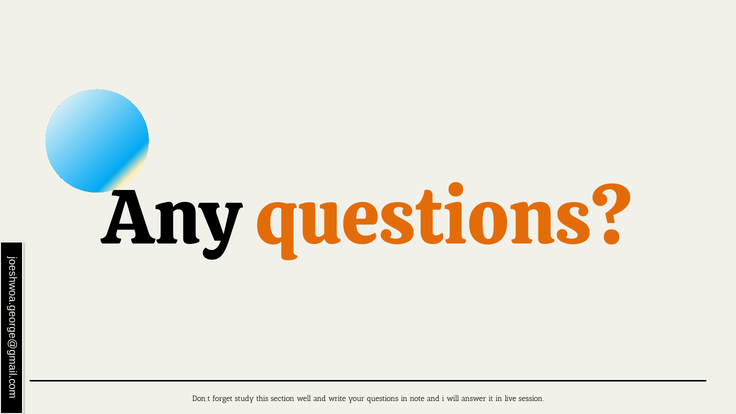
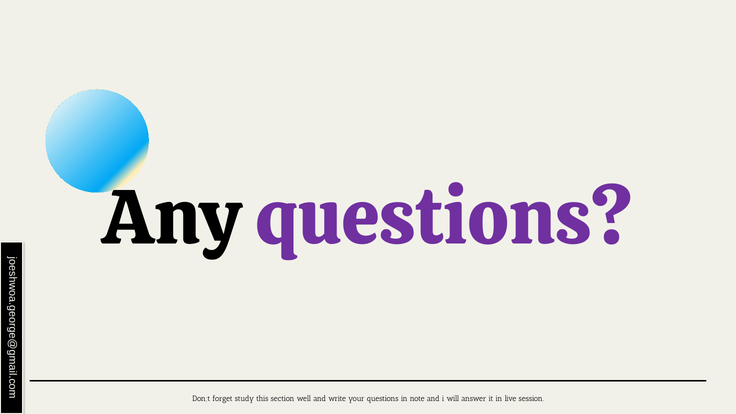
questions colour: orange -> purple (444, 218)
